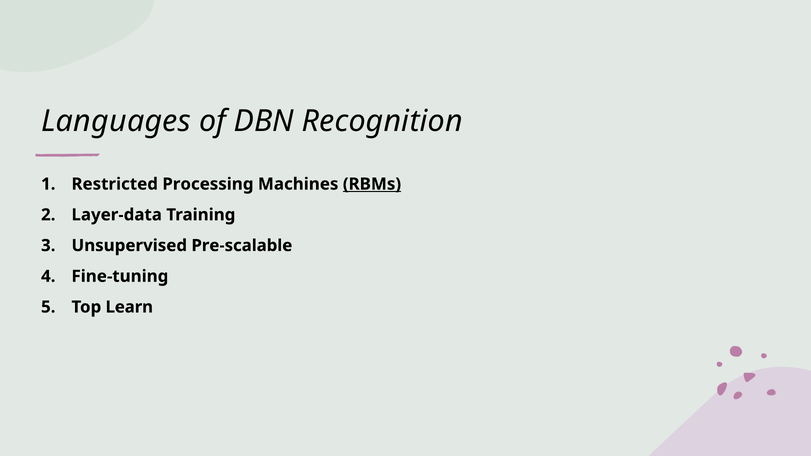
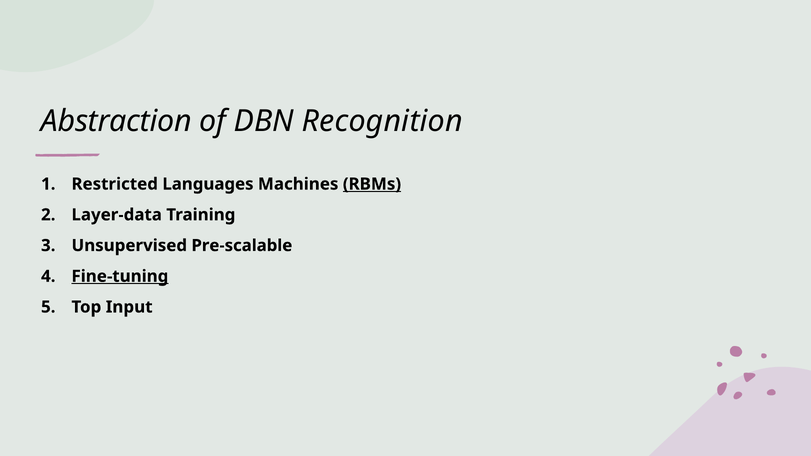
Languages: Languages -> Abstraction (116, 121)
Processing: Processing -> Languages (208, 184)
Fine-tuning underline: none -> present (120, 276)
Learn: Learn -> Input (129, 307)
